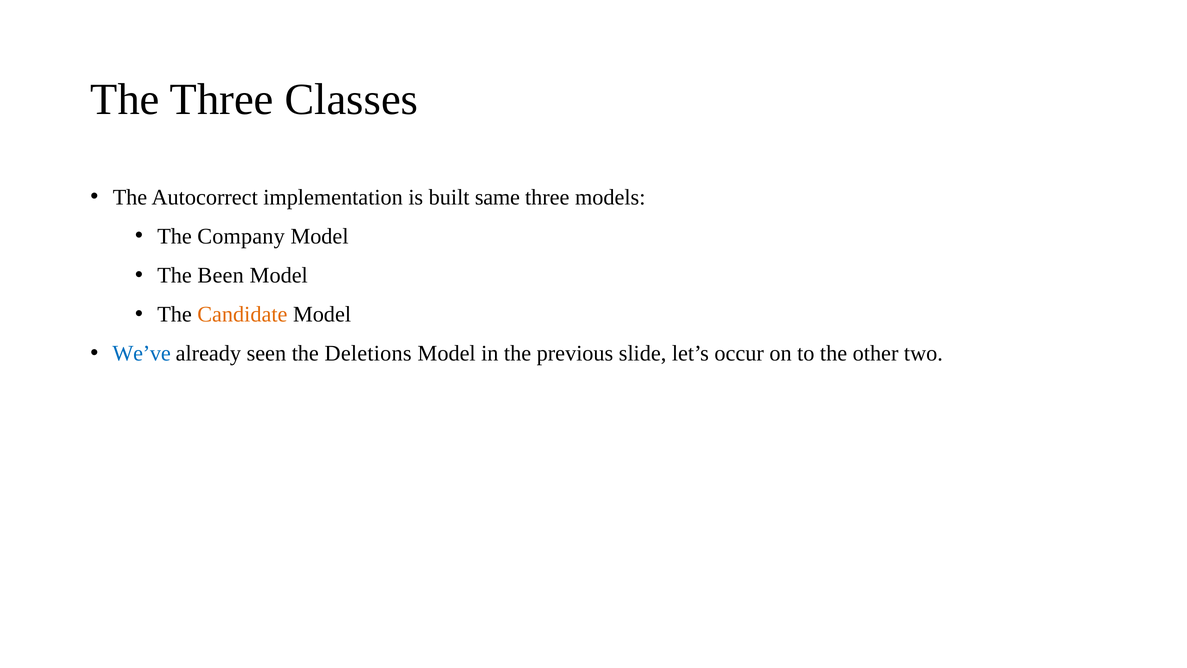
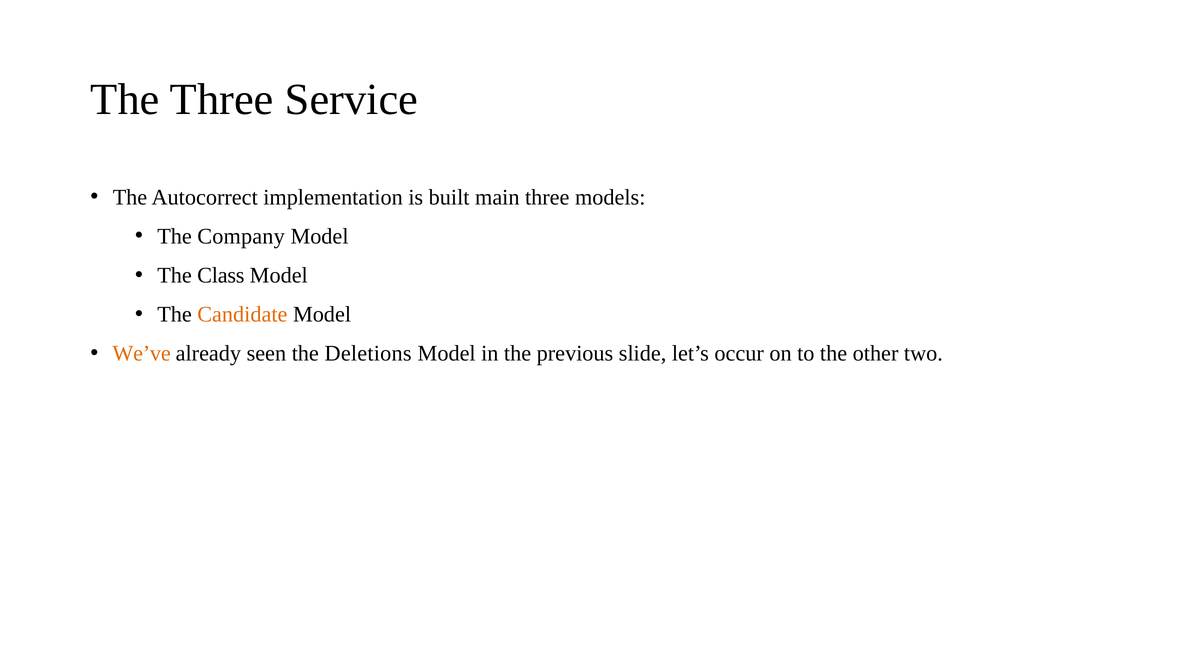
Classes: Classes -> Service (351, 100)
same: same -> main (497, 197)
Been: Been -> Class (221, 275)
We’ve colour: blue -> orange (142, 353)
